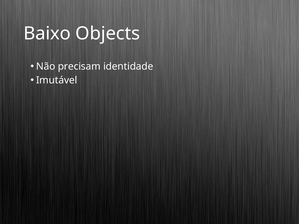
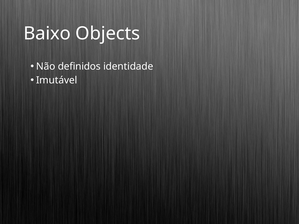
precisam: precisam -> definidos (79, 67)
